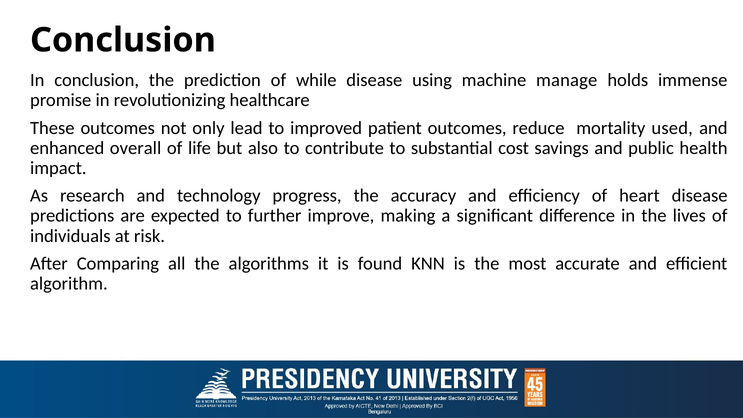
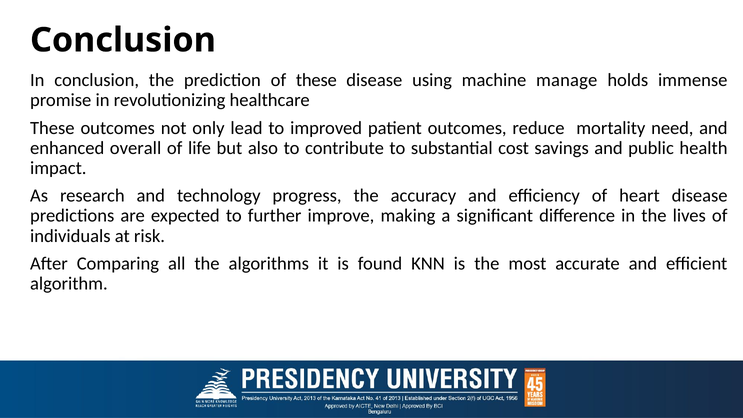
of while: while -> these (316, 80)
used: used -> need (672, 128)
